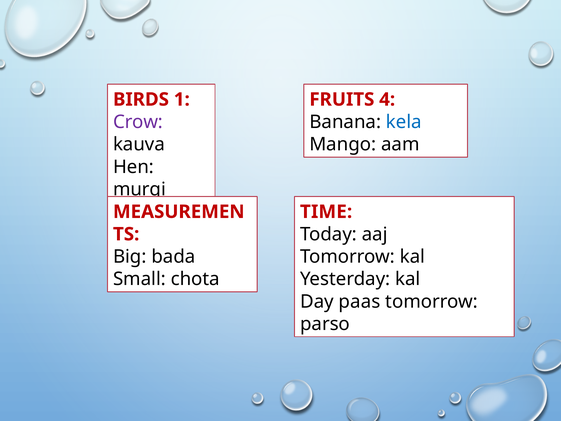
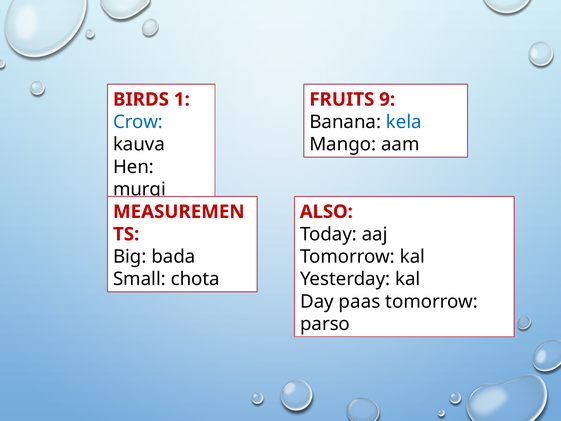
4: 4 -> 9 (387, 99)
Crow colour: purple -> blue (138, 122)
TIME: TIME -> ALSO (326, 212)
